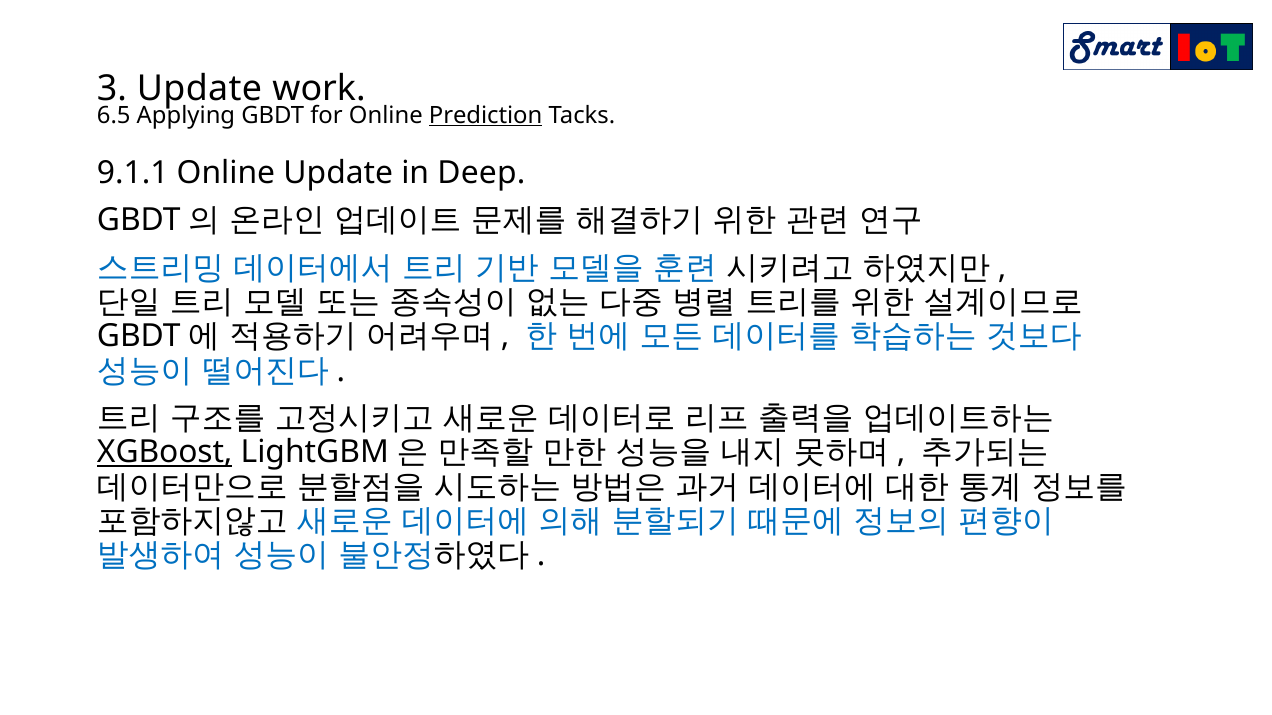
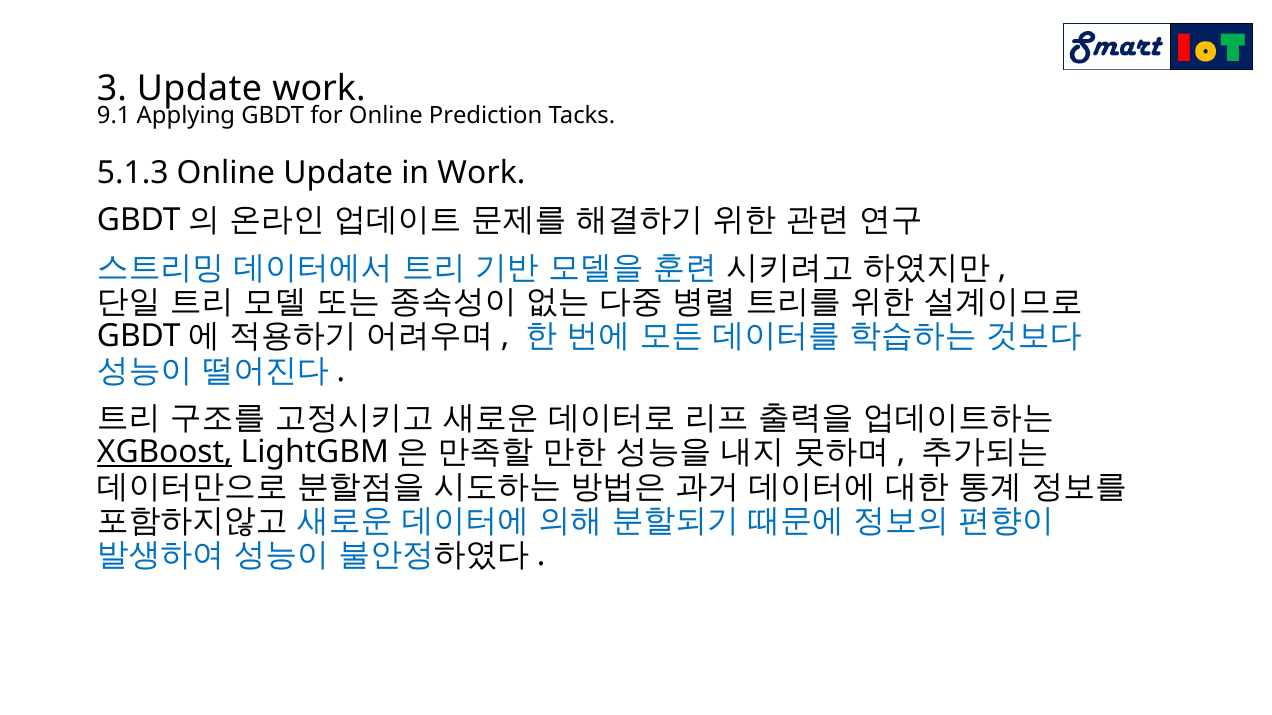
6.5: 6.5 -> 9.1 (114, 115)
Prediction underline: present -> none (486, 115)
9.1.1: 9.1.1 -> 5.1.3 (133, 173)
in Deep: Deep -> Work (481, 173)
